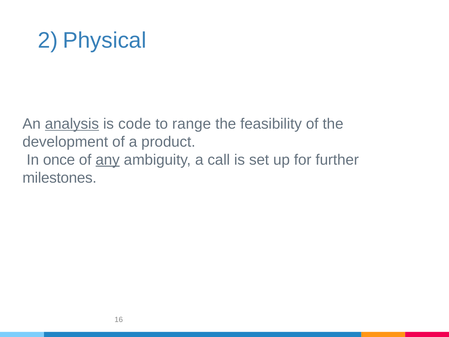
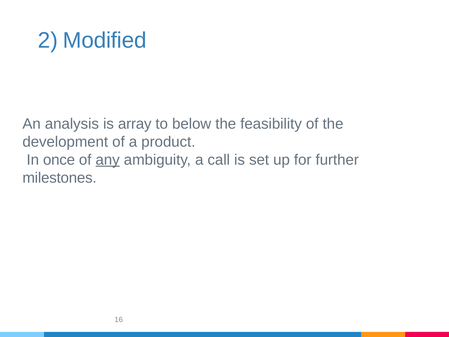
Physical: Physical -> Modified (105, 40)
analysis underline: present -> none (72, 124)
code: code -> array (135, 124)
range: range -> below (192, 124)
